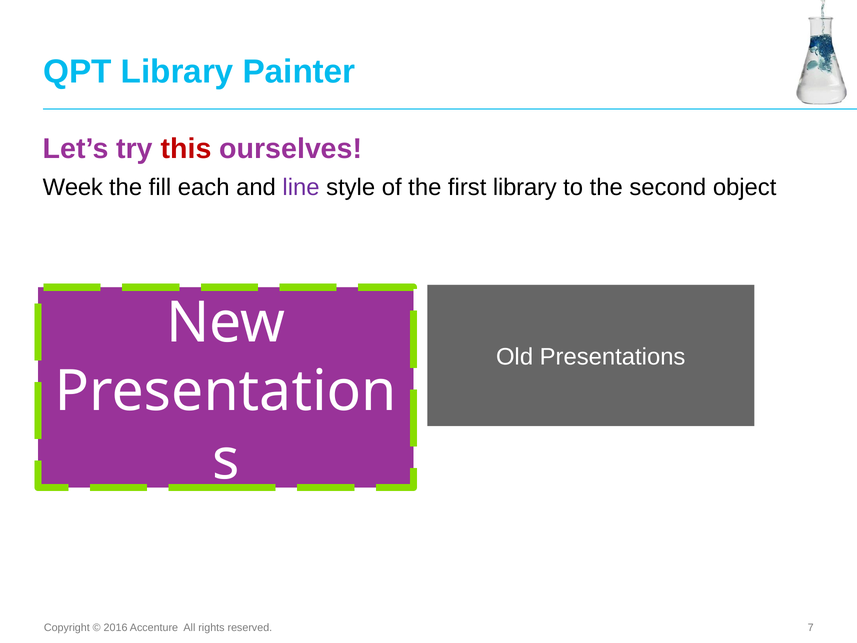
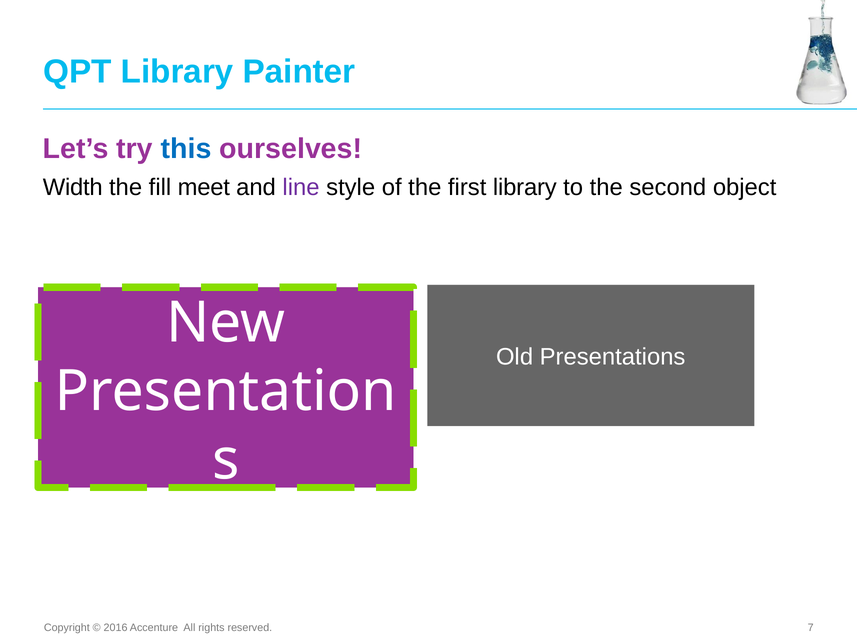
this colour: red -> blue (186, 149)
Week: Week -> Width (73, 187)
each: each -> meet (204, 187)
